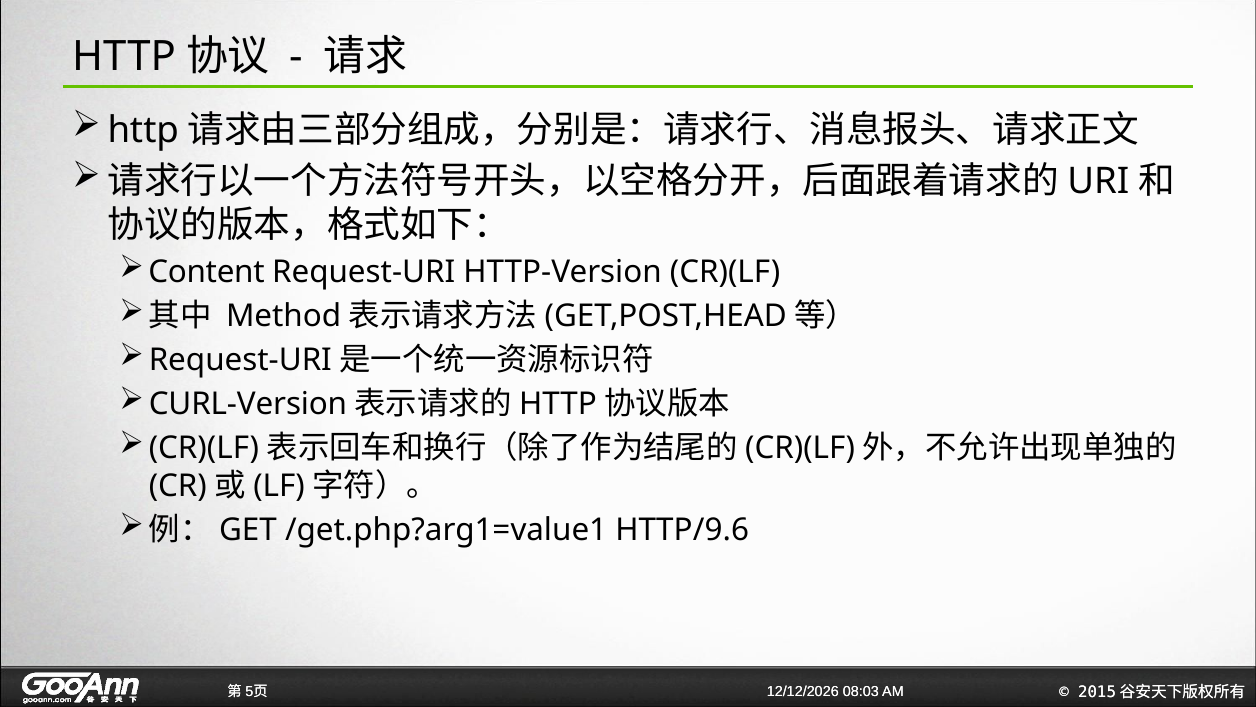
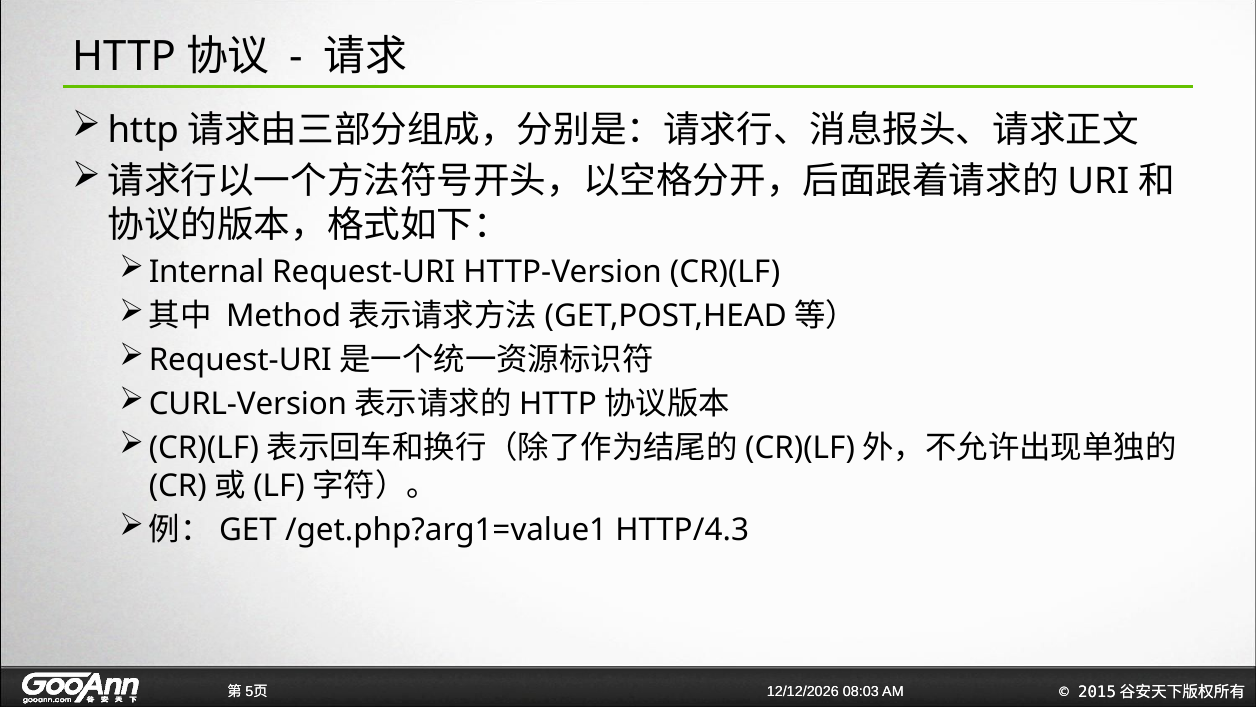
Content: Content -> Internal (206, 272)
HTTP/9.6: HTTP/9.6 -> HTTP/4.3 (682, 530)
